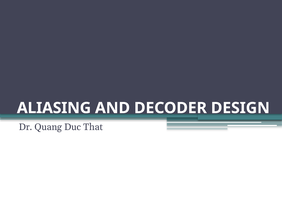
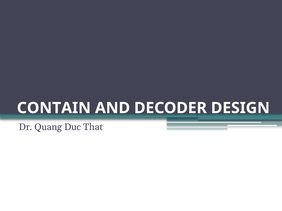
ALIASING: ALIASING -> CONTAIN (54, 108)
